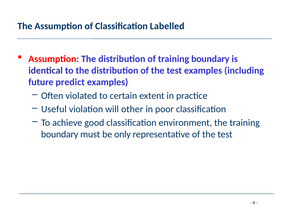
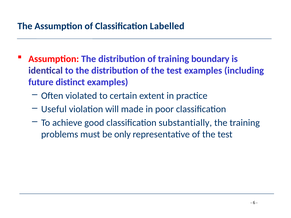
predict: predict -> distinct (70, 82)
other: other -> made (132, 109)
environment: environment -> substantially (185, 123)
boundary: boundary -> problems (60, 135)
